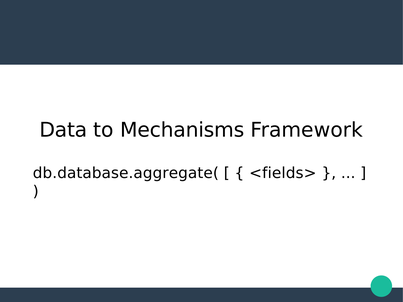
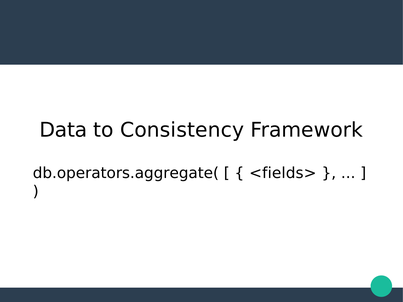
Mechanisms: Mechanisms -> Consistency (182, 130)
db.database.aggregate(: db.database.aggregate( -> db.operators.aggregate( (126, 173)
